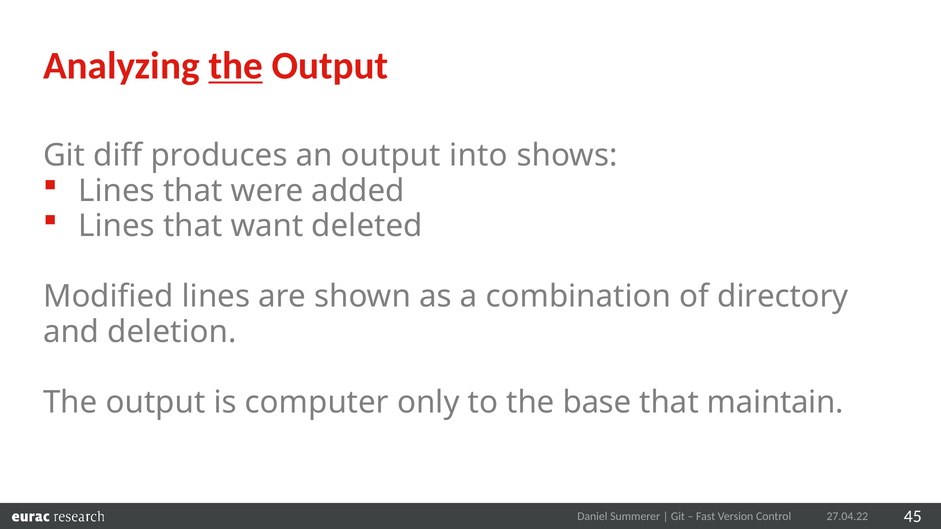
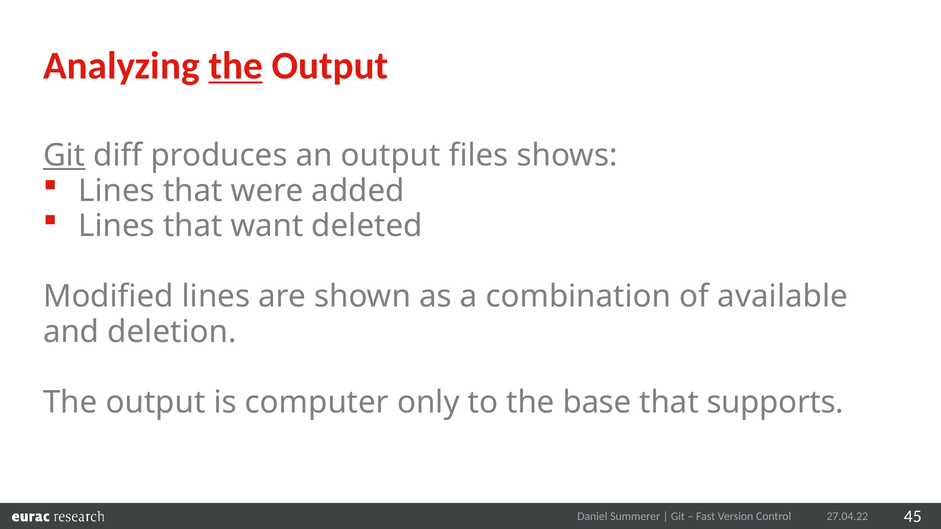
Git underline: none -> present (64, 156)
into: into -> files (479, 156)
directory: directory -> available (783, 297)
maintain: maintain -> supports (775, 403)
